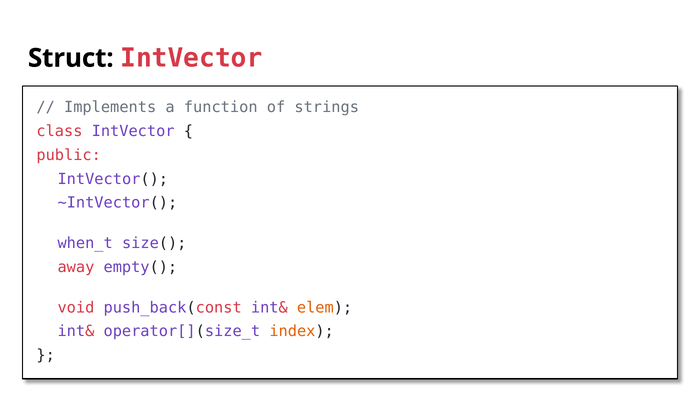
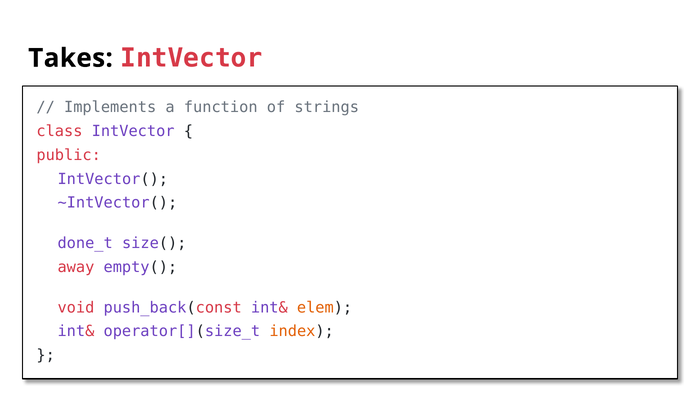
Struct: Struct -> Takes (71, 58)
when_t: when_t -> done_t (85, 243)
